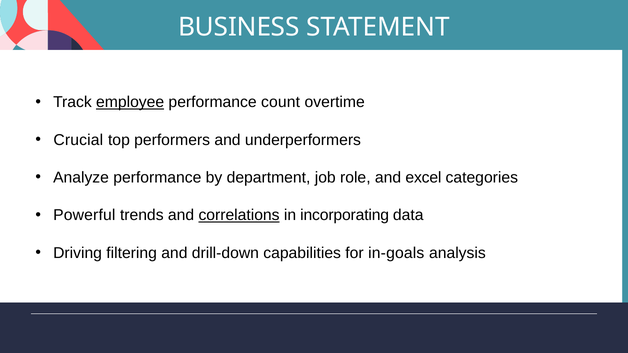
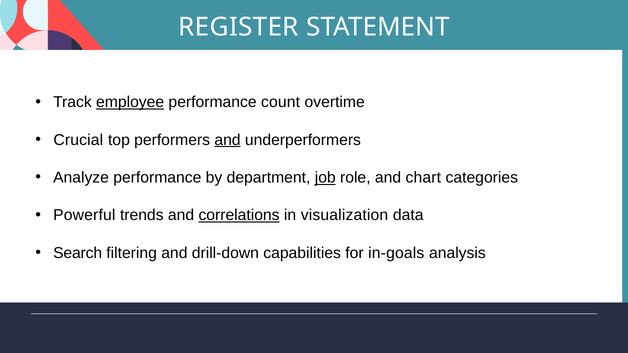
BUSINESS: BUSINESS -> REGISTER (239, 27)
and underline: none -> present (227, 140)
job underline: none -> present (325, 178)
excel: excel -> chart (423, 178)
incorporating: incorporating -> visualization (344, 215)
Driving: Driving -> Search (78, 253)
